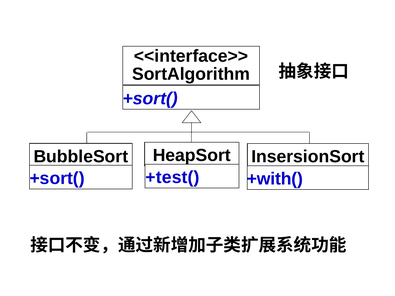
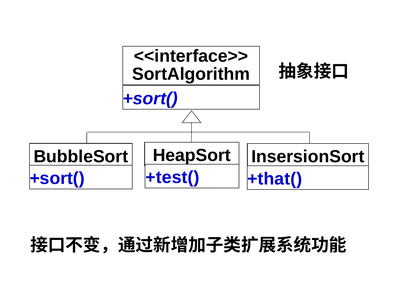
+with(: +with( -> +that( (275, 179)
